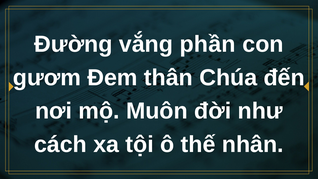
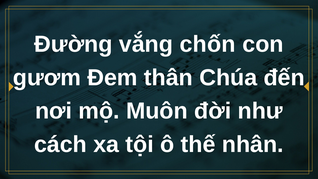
phần: phần -> chốn (208, 44)
